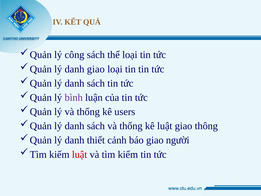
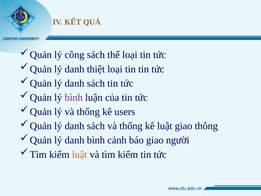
danh giao: giao -> thiệt (96, 69)
danh thiết: thiết -> bình (96, 140)
luật colour: red -> orange (80, 154)
